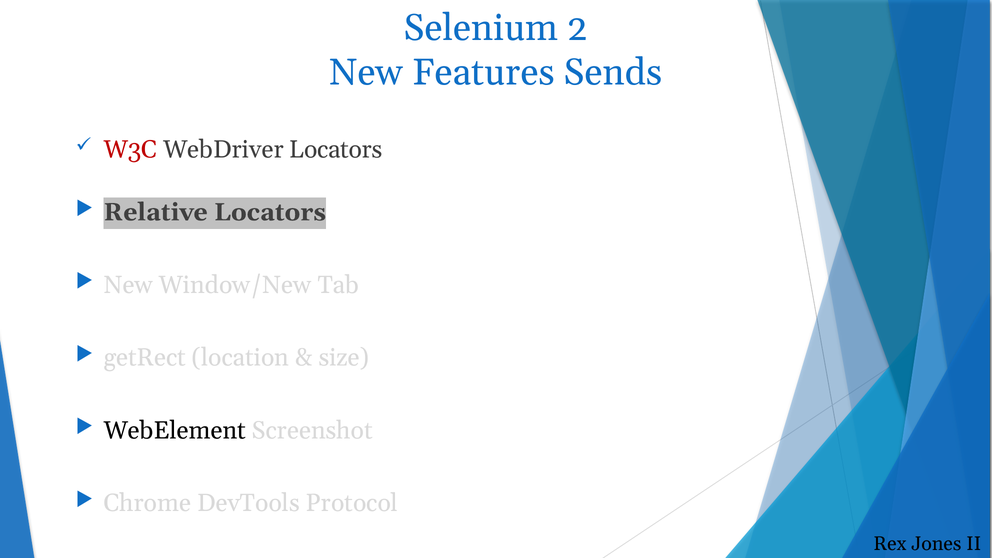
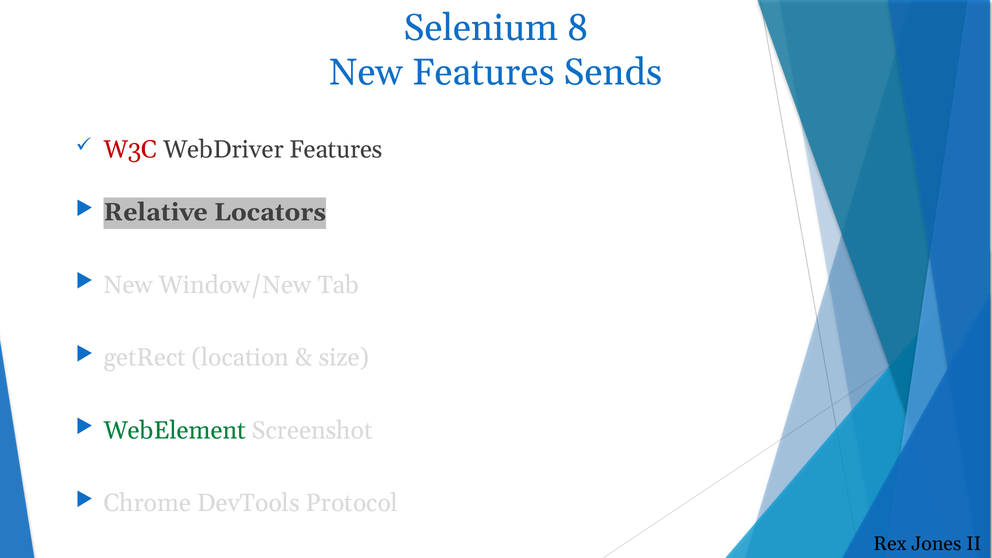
2: 2 -> 8 (578, 28)
WebDriver Locators: Locators -> Features (336, 150)
WebElement colour: black -> green (175, 430)
